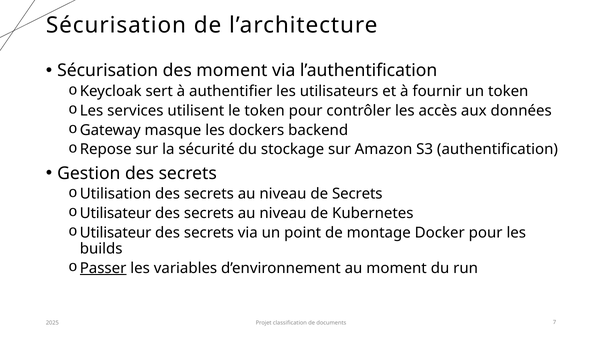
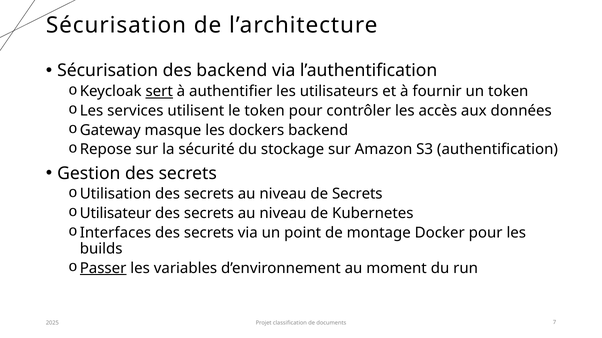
des moment: moment -> backend (232, 71)
sert underline: none -> present (159, 92)
Utilisateur: Utilisateur -> Interfaces (115, 233)
